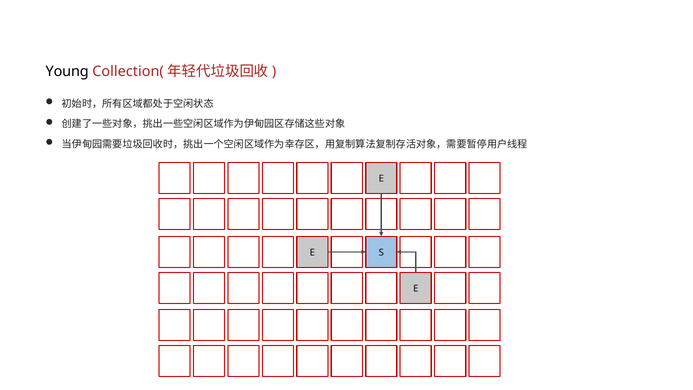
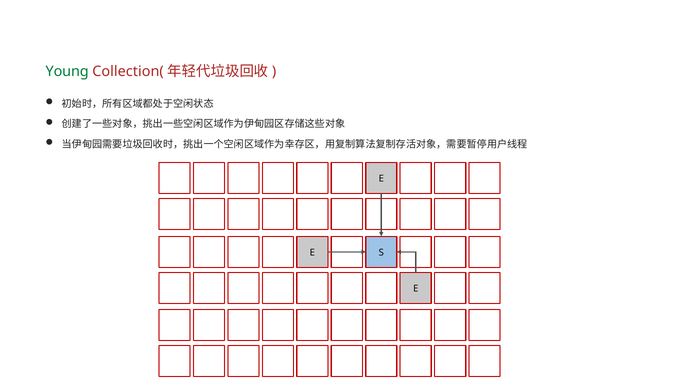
Young colour: black -> green (67, 72)
